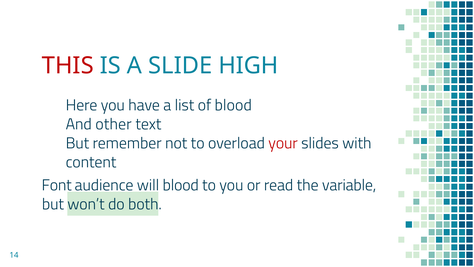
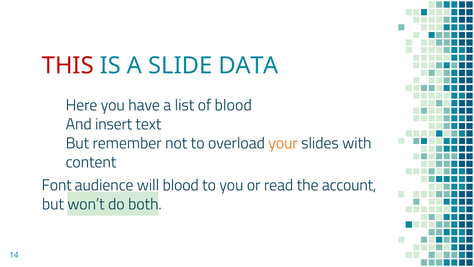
HIGH: HIGH -> DATA (248, 65)
other: other -> insert (114, 124)
your colour: red -> orange (283, 143)
variable: variable -> account (349, 185)
